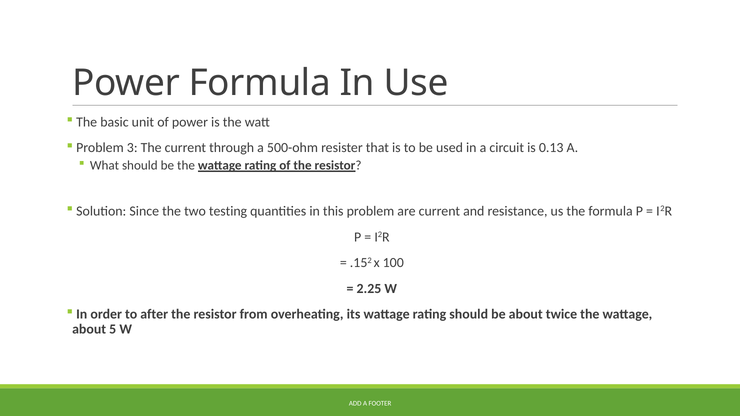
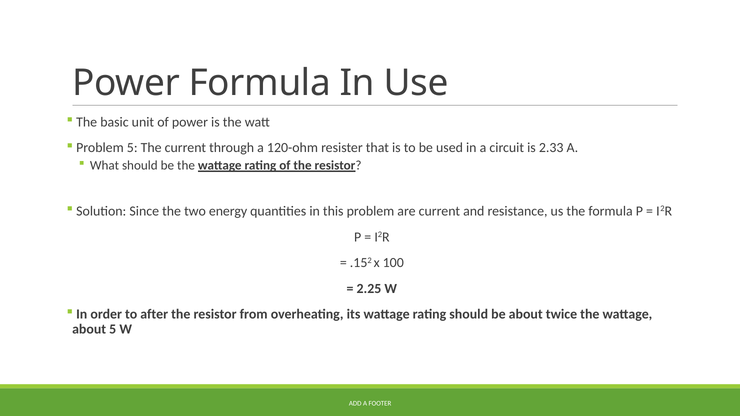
Problem 3: 3 -> 5 (132, 148)
500-ohm: 500-ohm -> 120-ohm (292, 148)
0.13: 0.13 -> 2.33 (551, 148)
testing: testing -> energy (228, 211)
